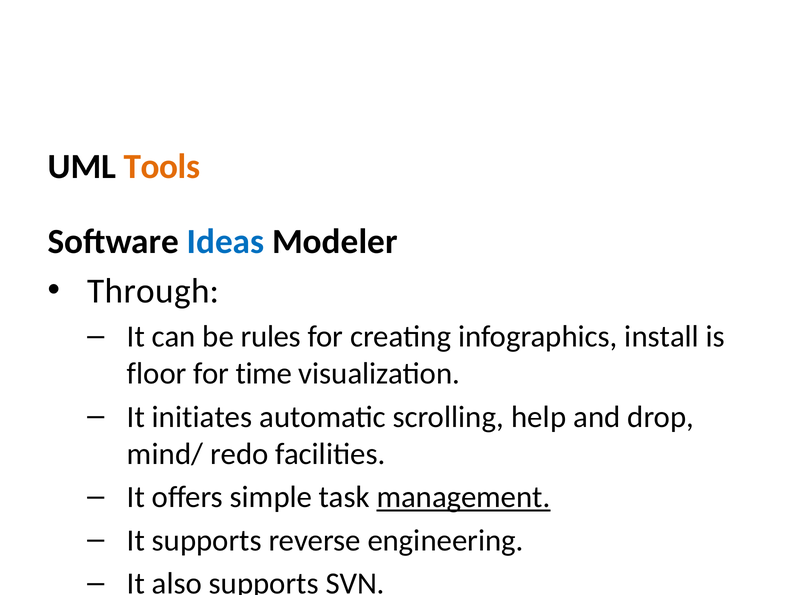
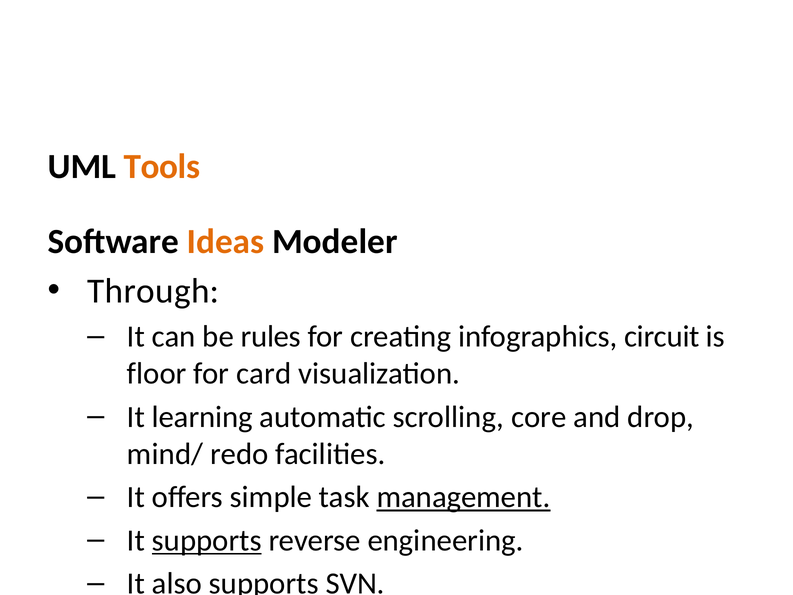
Ideas colour: blue -> orange (226, 242)
install: install -> circuit (662, 337)
time: time -> card (264, 374)
initiates: initiates -> learning (202, 417)
help: help -> core (539, 417)
supports underline: none -> present (207, 540)
